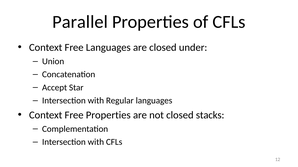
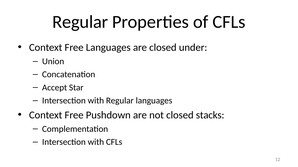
Parallel: Parallel -> Regular (80, 22)
Free Properties: Properties -> Pushdown (108, 115)
